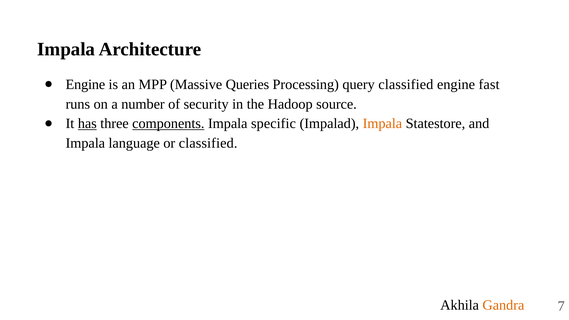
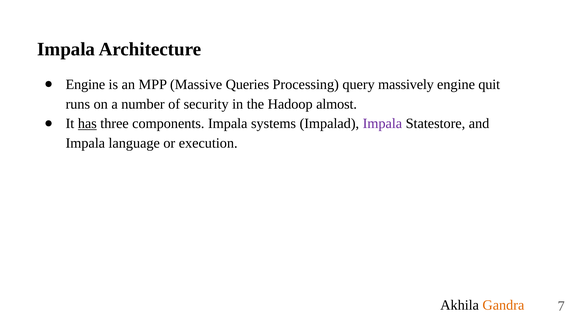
query classified: classified -> massively (406, 84)
fast: fast -> quit (489, 84)
source: source -> almost (337, 104)
components underline: present -> none (168, 124)
specific: specific -> systems (274, 124)
Impala colour: orange -> purple (382, 124)
or classified: classified -> execution (208, 143)
